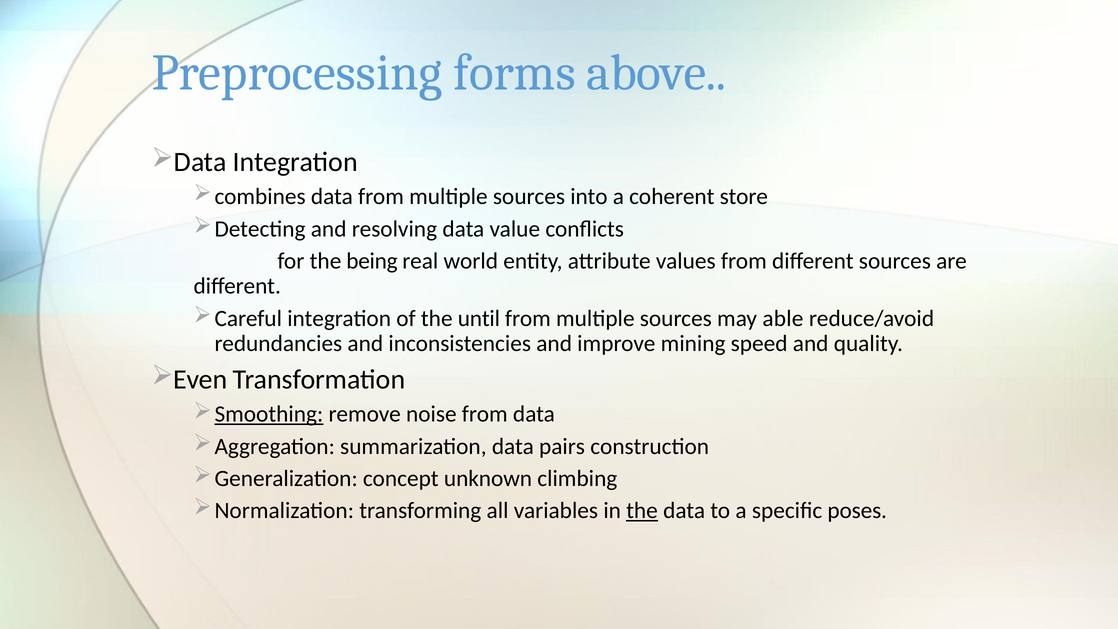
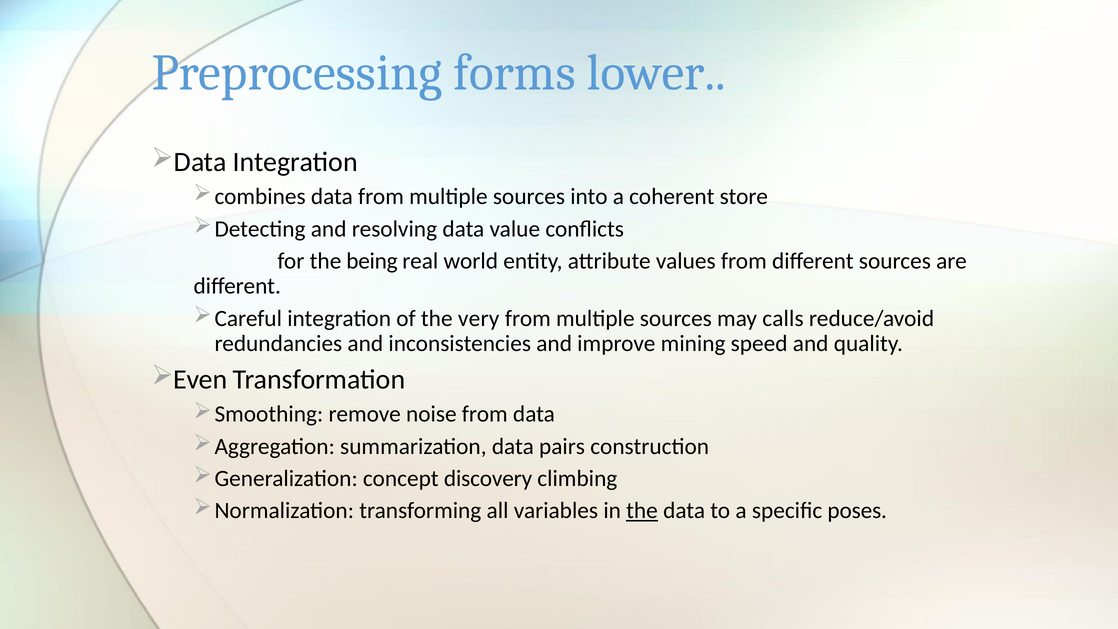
above: above -> lower (656, 73)
until: until -> very (479, 318)
able: able -> calls (783, 318)
Smoothing underline: present -> none (269, 414)
unknown: unknown -> discovery (488, 478)
